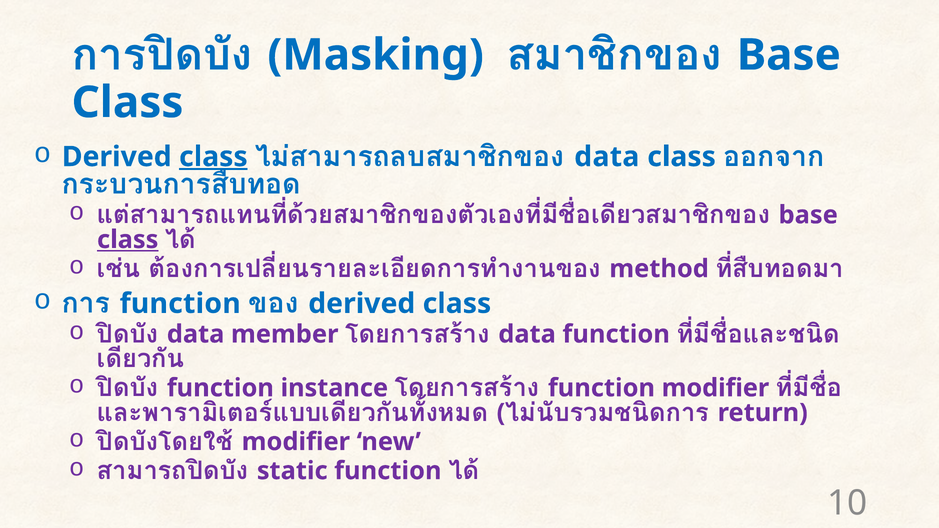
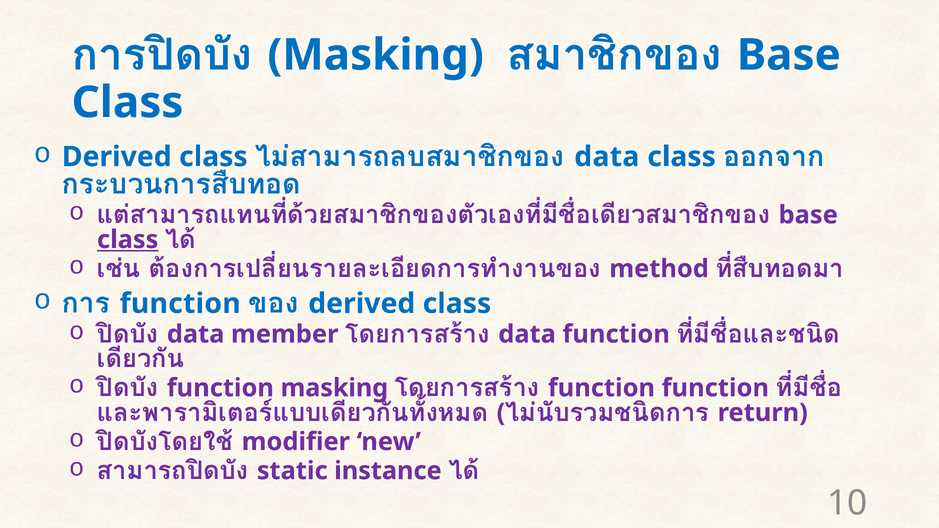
class underline: present -> none (213, 157)
function instance: instance -> masking (334, 388)
function modifier: modifier -> function (715, 388)
static function: function -> instance (388, 471)
